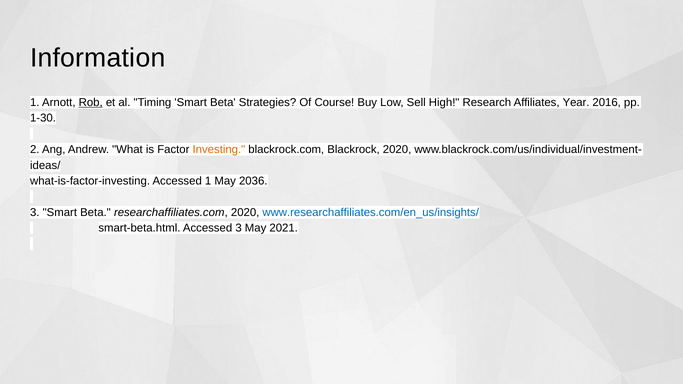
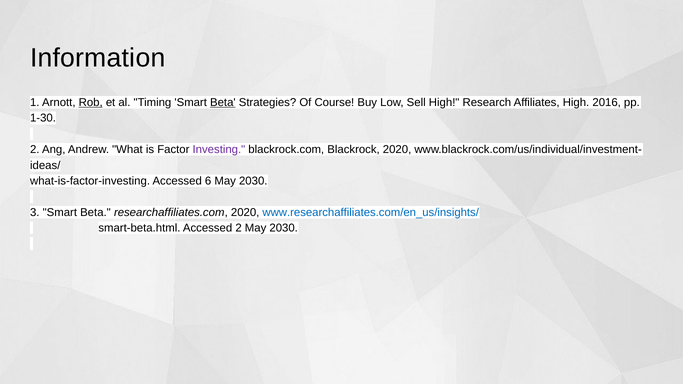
Beta underline: none -> present (223, 103)
Affiliates Year: Year -> High (576, 103)
Investing colour: orange -> purple (219, 150)
Accessed 1: 1 -> 6 (208, 181)
2036: 2036 -> 2030 (253, 181)
Accessed 3: 3 -> 2 (239, 228)
2021: 2021 -> 2030 (284, 228)
